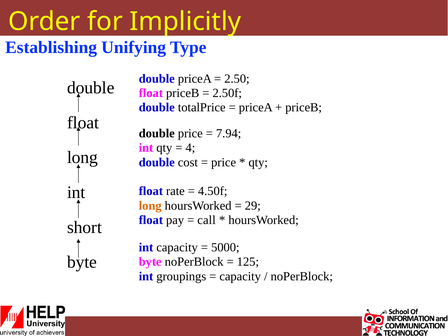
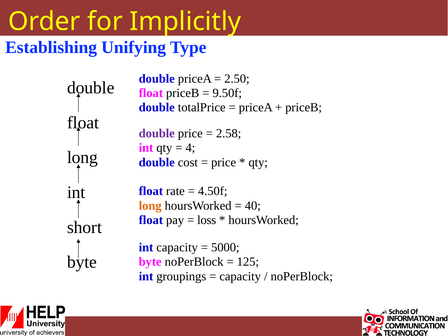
2.50f: 2.50f -> 9.50f (227, 93)
double colour: black -> purple (157, 133)
7.94: 7.94 -> 2.58 (229, 133)
29: 29 -> 40 (253, 206)
call: call -> loss (207, 220)
